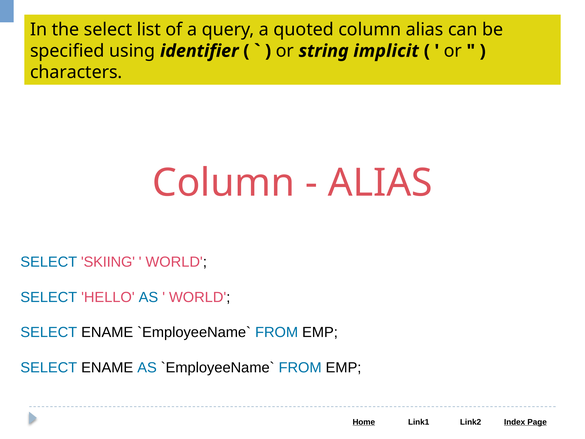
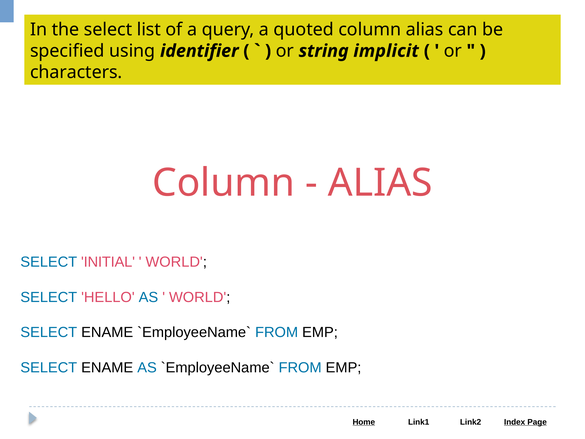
SKIING: SKIING -> INITIAL (108, 262)
